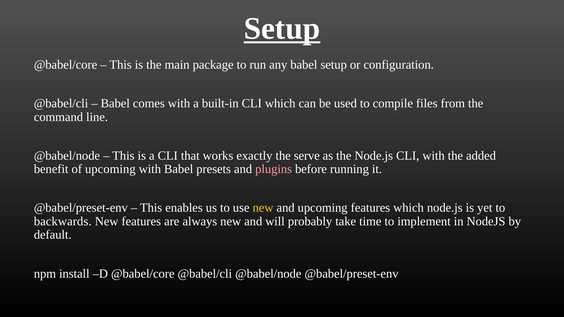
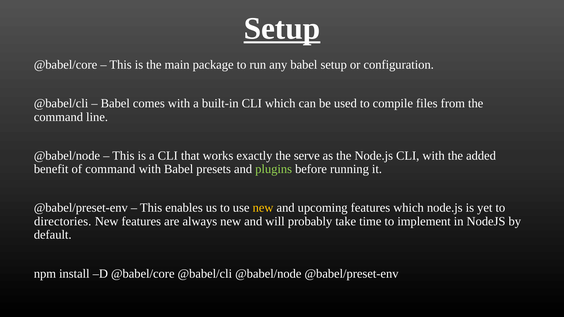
of upcoming: upcoming -> command (110, 169)
plugins colour: pink -> light green (274, 169)
backwards: backwards -> directories (63, 222)
